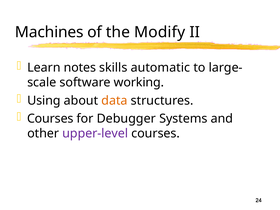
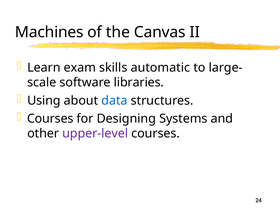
Modify: Modify -> Canvas (160, 32)
notes: notes -> exam (80, 68)
working: working -> libraries (139, 82)
data colour: orange -> blue (114, 101)
Debugger: Debugger -> Designing (126, 119)
